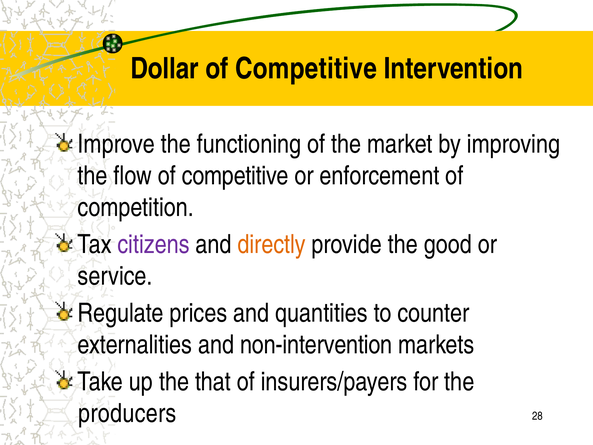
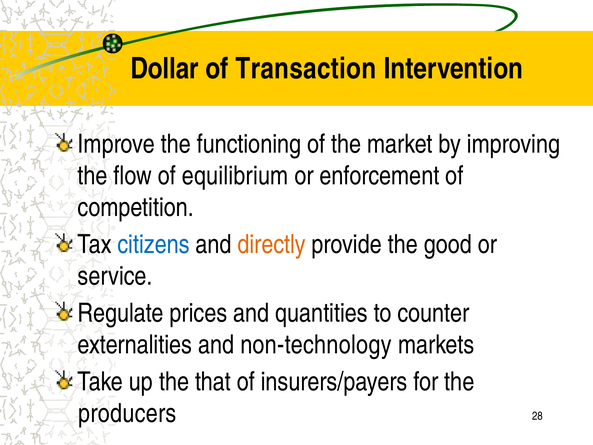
Competitive: Competitive -> Transaction (306, 69)
flow of competitive: competitive -> equilibrium (235, 176)
citizens colour: purple -> blue (154, 244)
non-intervention: non-intervention -> non-technology (316, 345)
